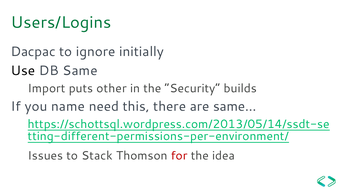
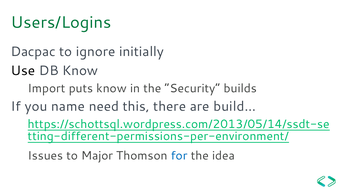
DB Same: Same -> Know (80, 71)
puts other: other -> know (112, 88)
same…: same… -> build… (235, 106)
Stack: Stack -> Major (97, 156)
for colour: red -> blue (179, 156)
